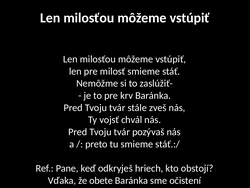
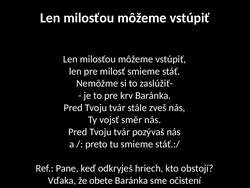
chvál: chvál -> směr (132, 119)
